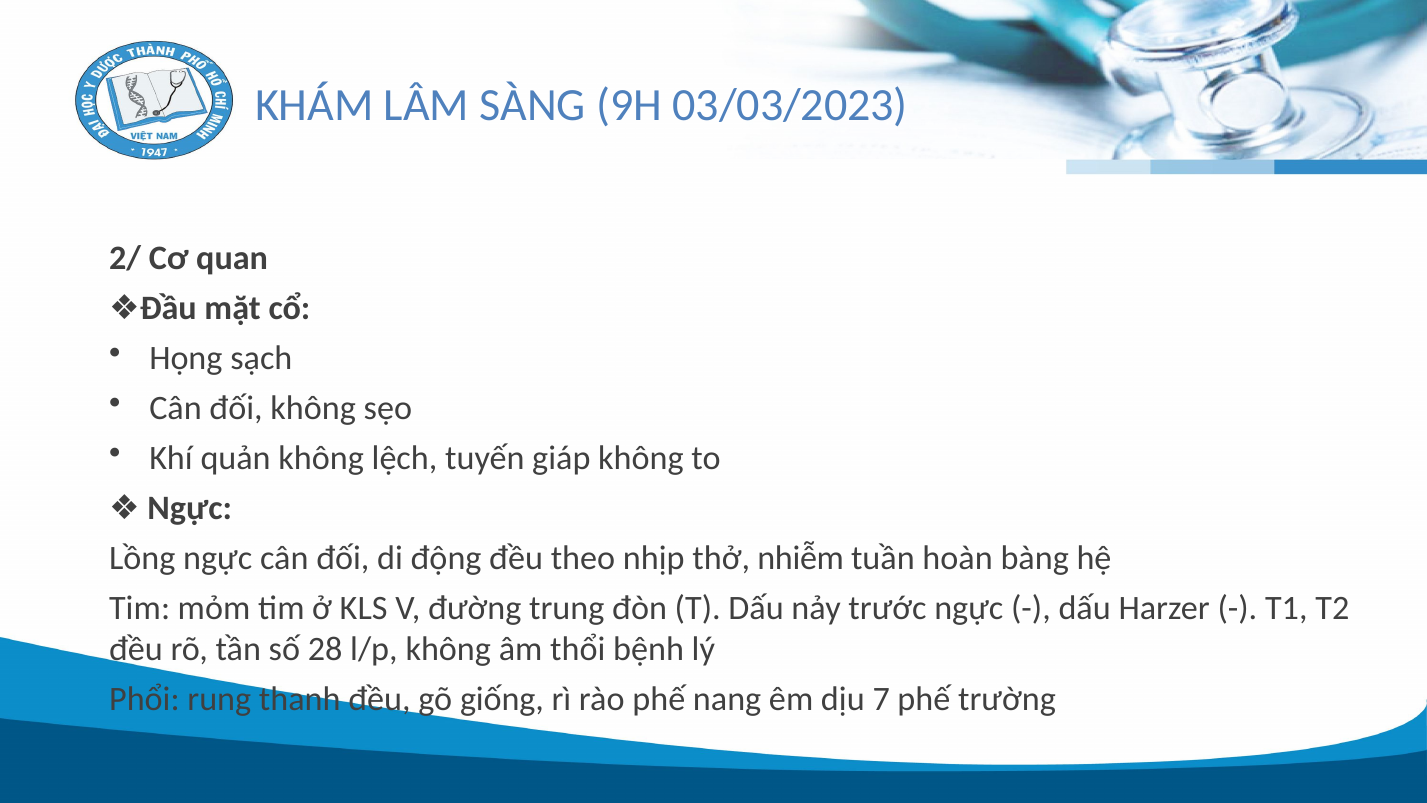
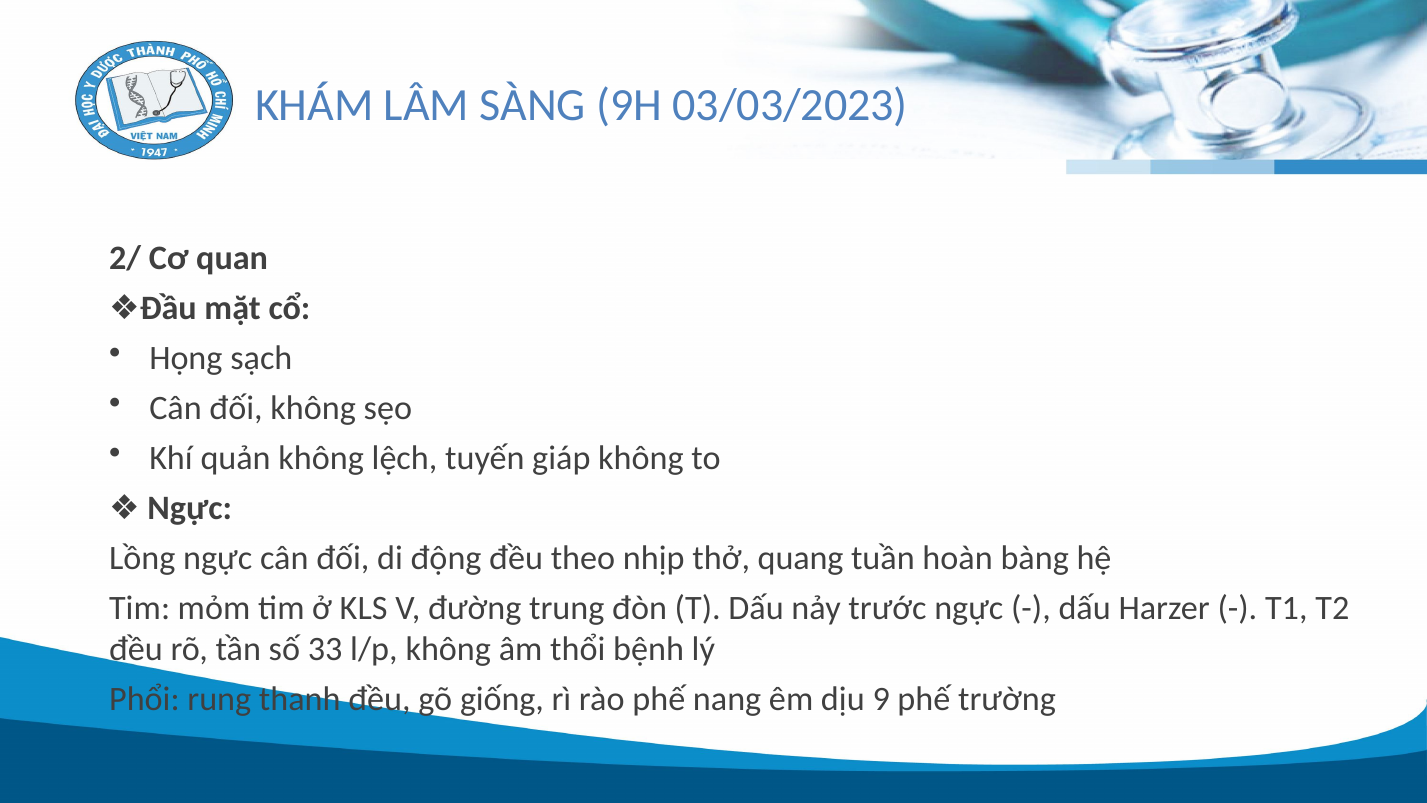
nhiễm: nhiễm -> quang (801, 558)
28: 28 -> 33 (325, 649)
7: 7 -> 9 (881, 699)
